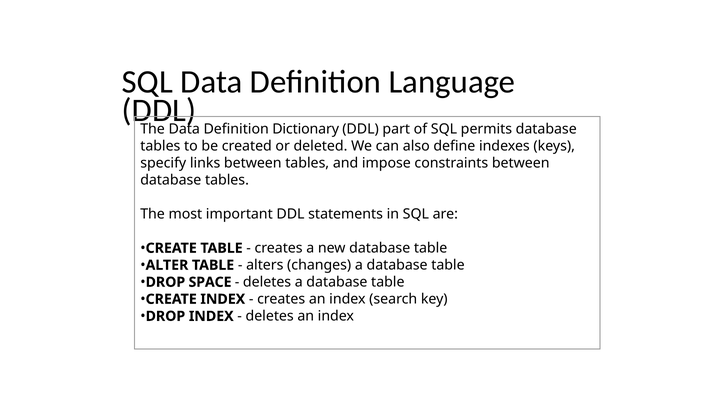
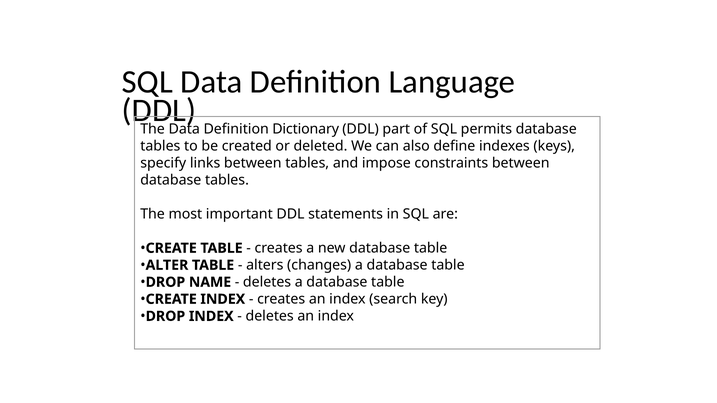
SPACE: SPACE -> NAME (210, 282)
